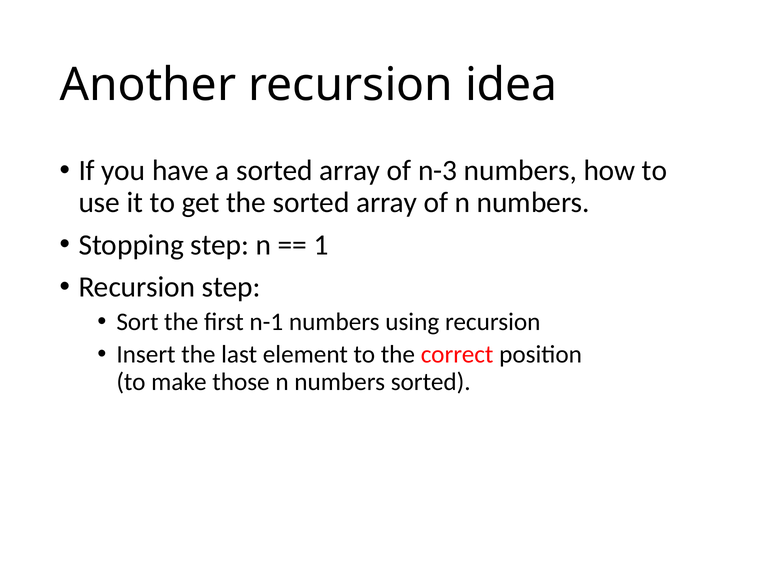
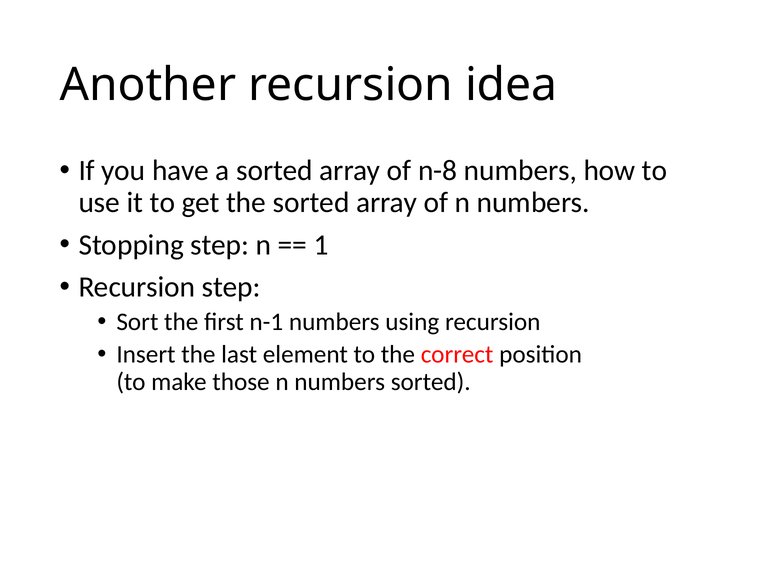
n-3: n-3 -> n-8 (438, 171)
